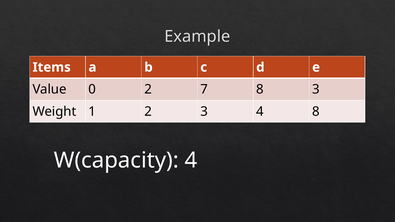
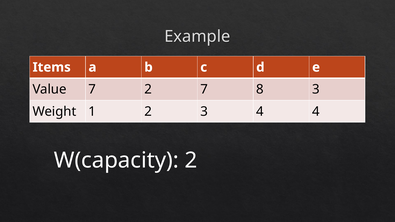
Value 0: 0 -> 7 (92, 89)
4 8: 8 -> 4 (316, 112)
W(capacity 4: 4 -> 2 (191, 160)
